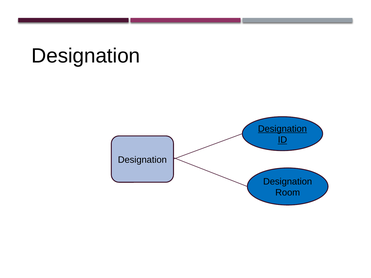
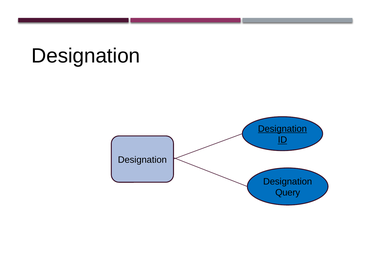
Room: Room -> Query (288, 193)
